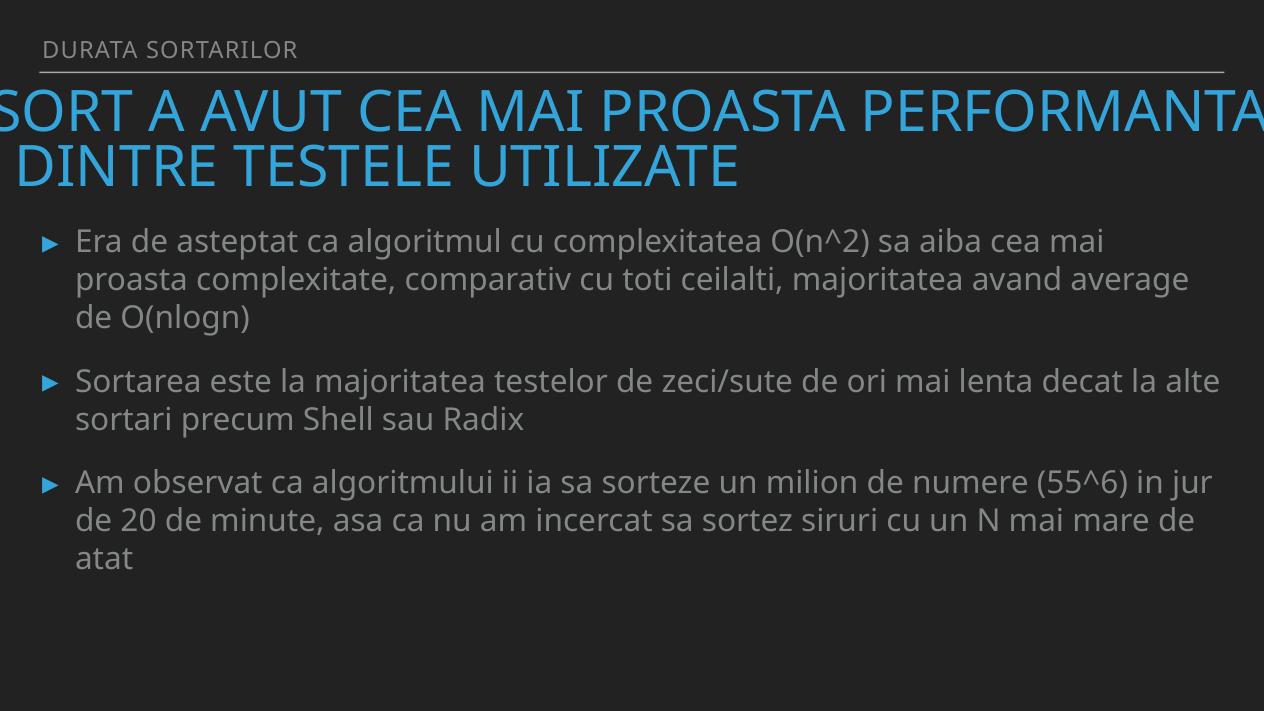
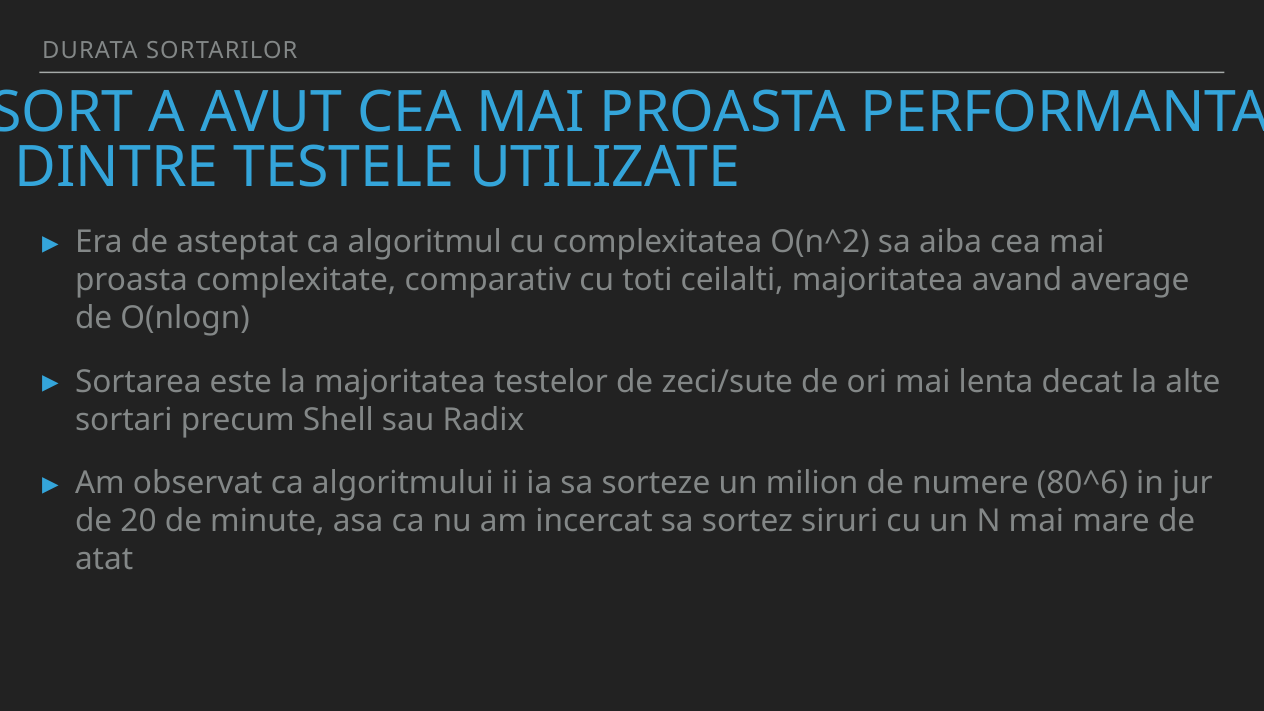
55^6: 55^6 -> 80^6 (1082, 483)
